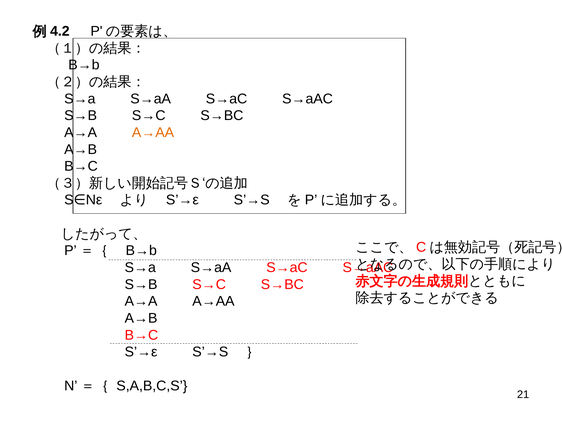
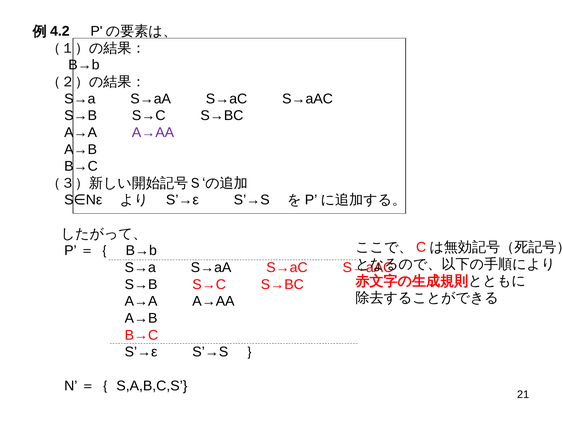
A→AA colour: orange -> purple (153, 133)
